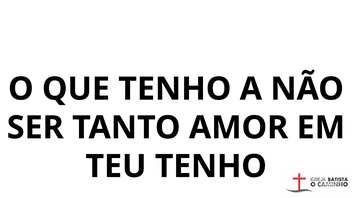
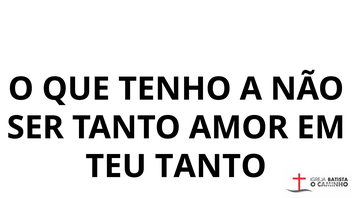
TEU TENHO: TENHO -> TANTO (211, 166)
